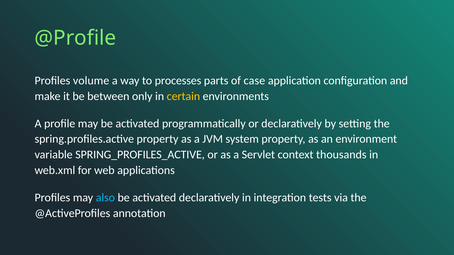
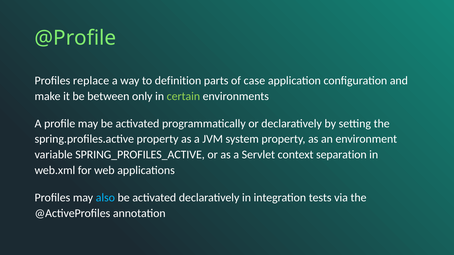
volume: volume -> replace (91, 81)
processes: processes -> definition (178, 81)
certain colour: yellow -> light green (183, 96)
thousands: thousands -> separation (341, 155)
